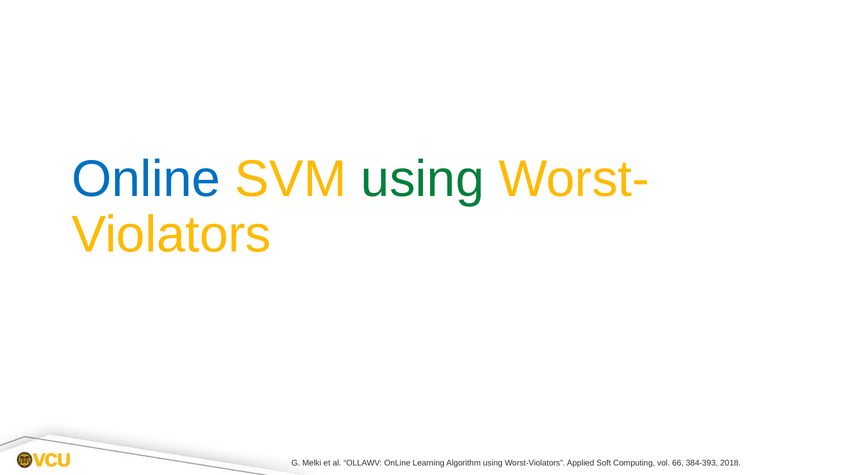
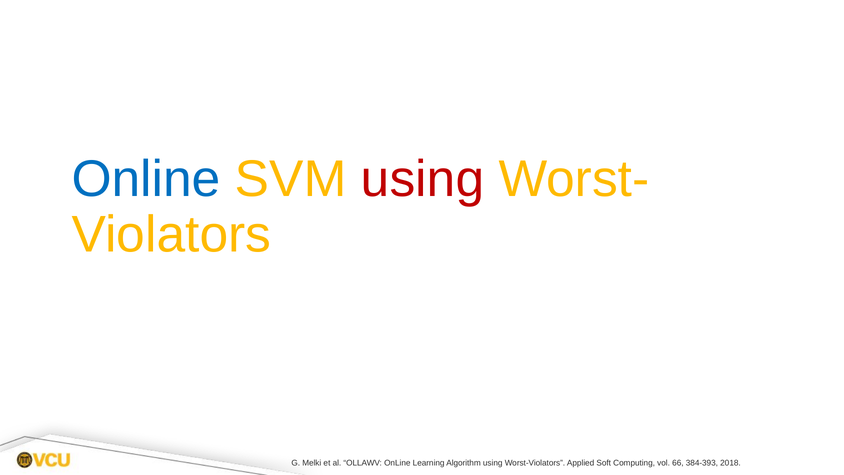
using colour: green -> red (423, 179)
